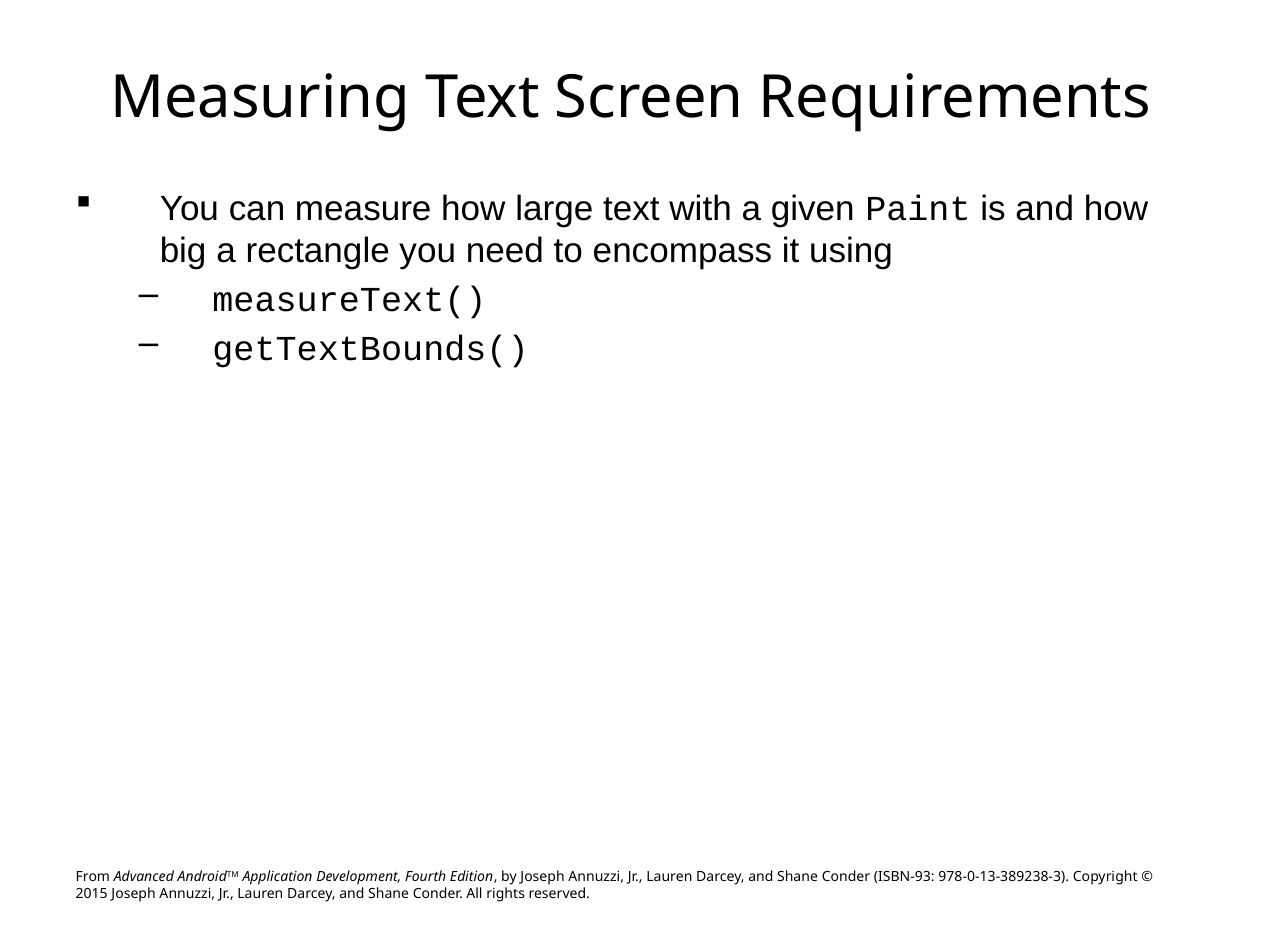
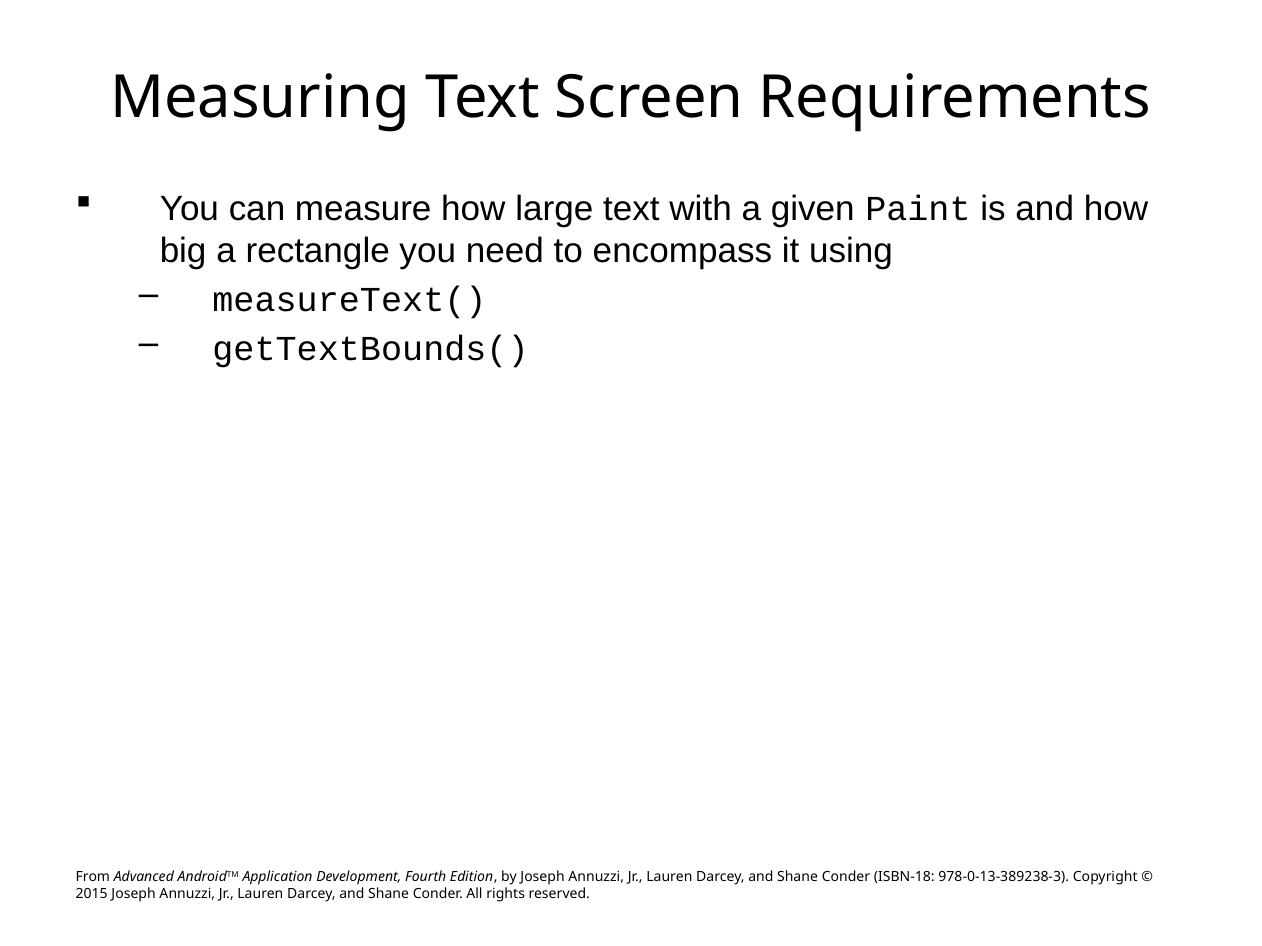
ISBN-93: ISBN-93 -> ISBN-18 (904, 878)
